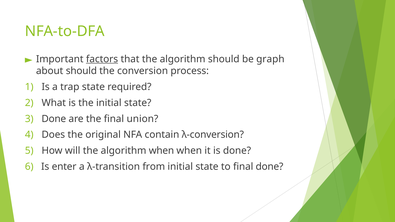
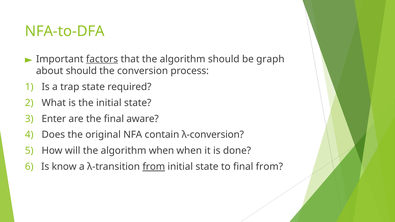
Done: Done -> Enter (54, 119)
union: union -> aware (143, 119)
enter: enter -> know (64, 167)
from underline: none -> present (154, 167)
final done: done -> from (269, 167)
